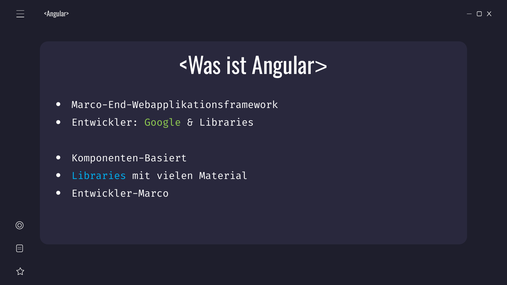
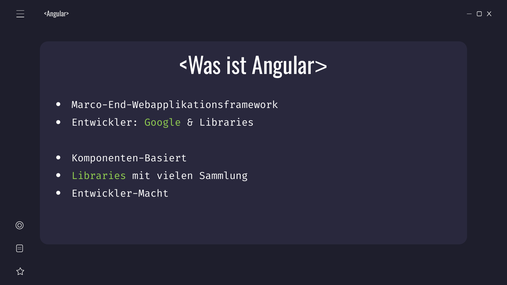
Libraries colour: light blue -> light green (99, 176)
Material: Material -> Sammlung (224, 176)
Entwickler-Marco: Entwickler-Marco -> Entwickler-Macht (120, 194)
